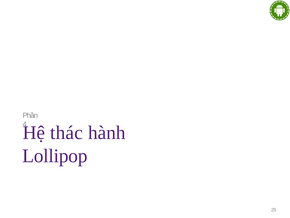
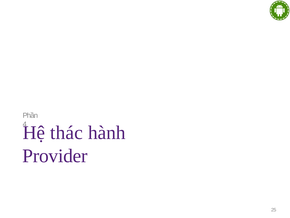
Lollipop: Lollipop -> Provider (55, 156)
